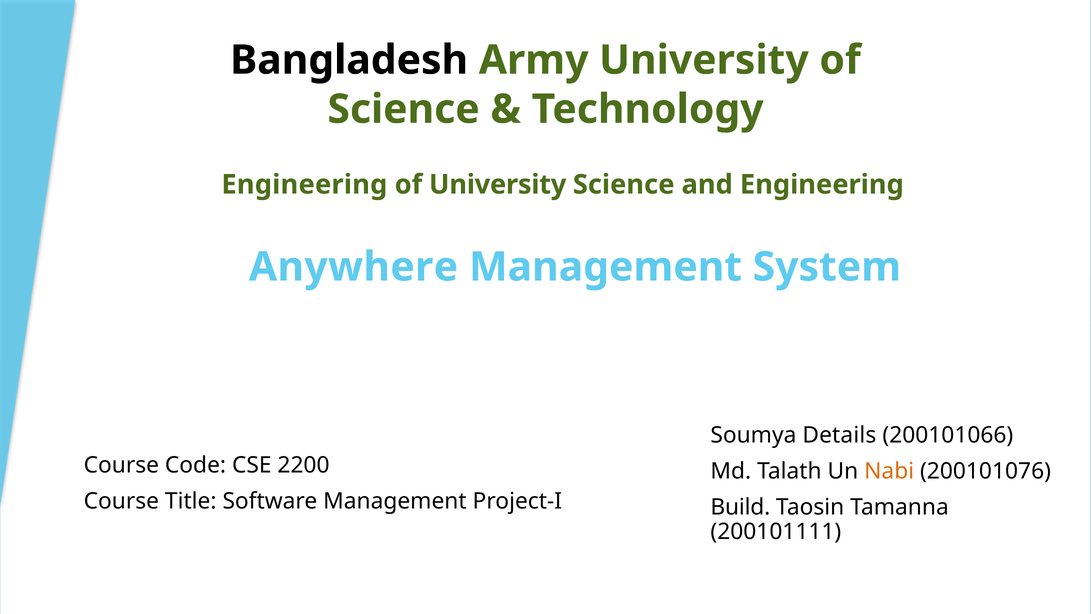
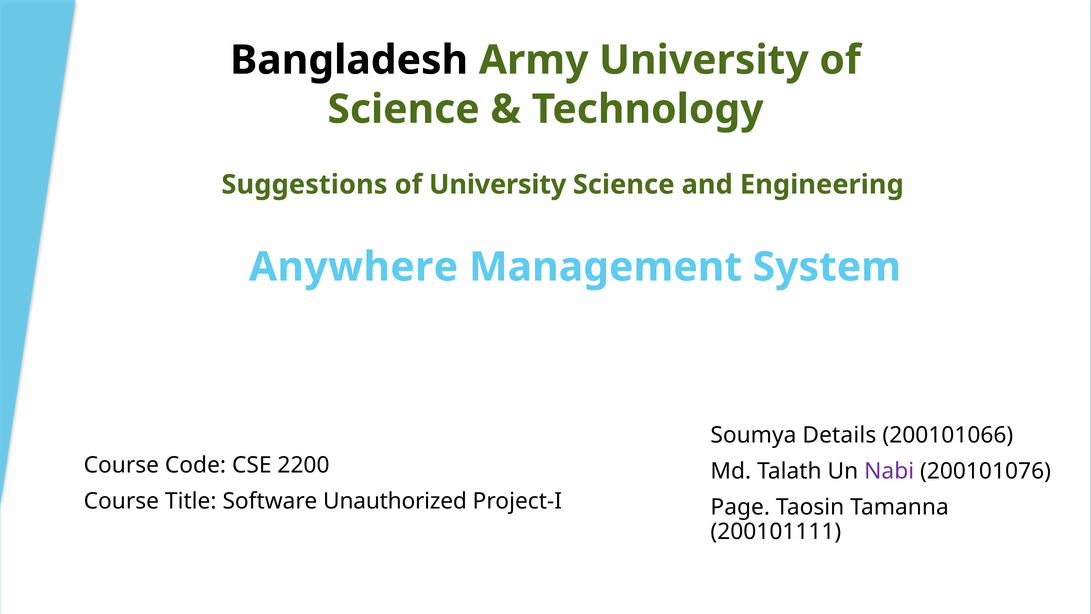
Engineering: Engineering -> Suggestions (304, 185)
Nabi colour: orange -> purple (889, 471)
Software Management: Management -> Unauthorized (395, 501)
Build: Build -> Page (740, 507)
